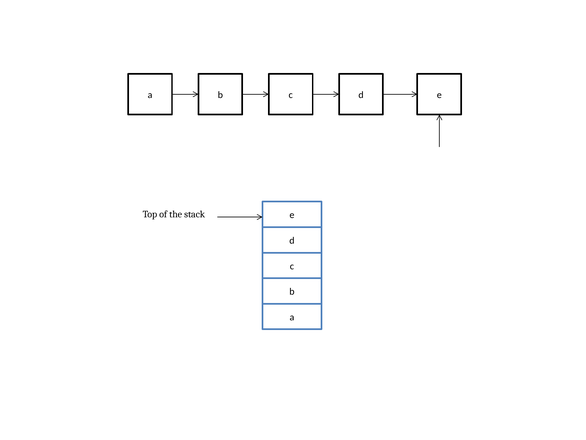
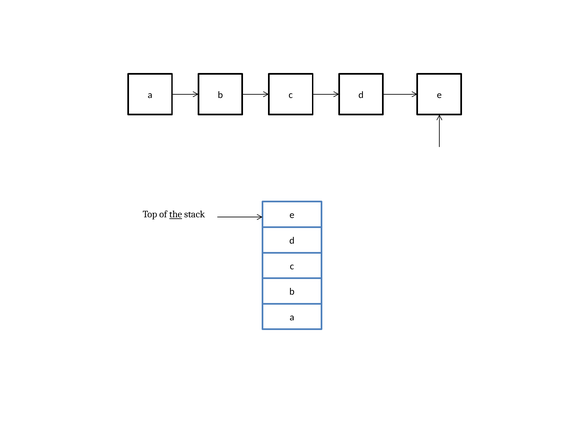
the underline: none -> present (176, 214)
